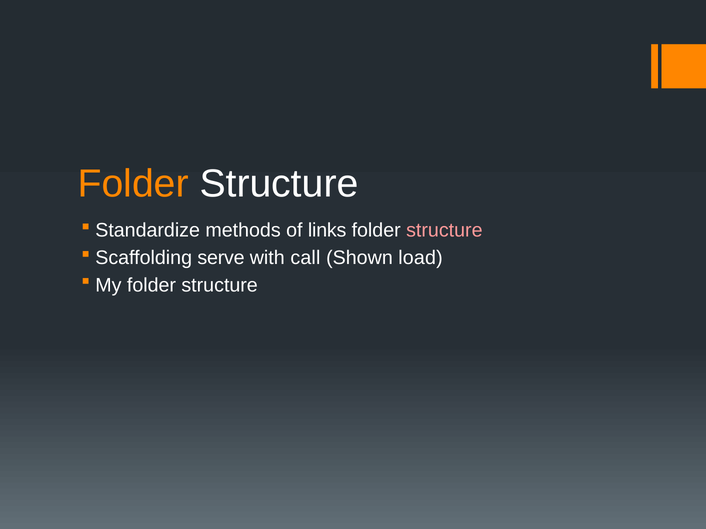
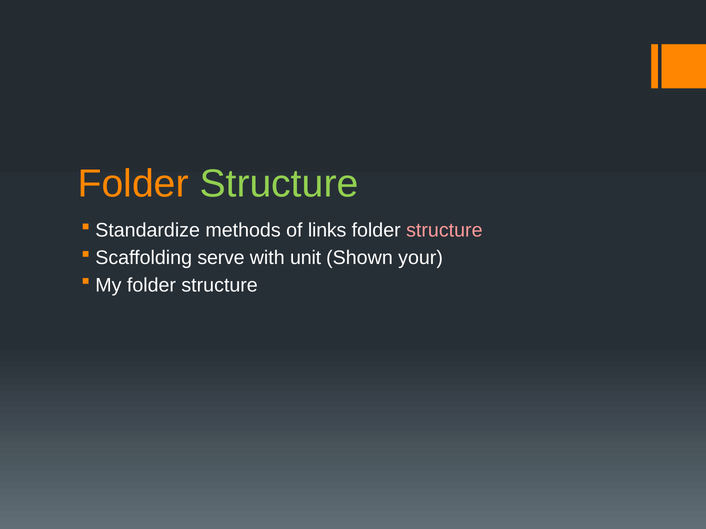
Structure colour: white -> light green (279, 184)
call: call -> unit (306, 258)
load: load -> your (421, 258)
